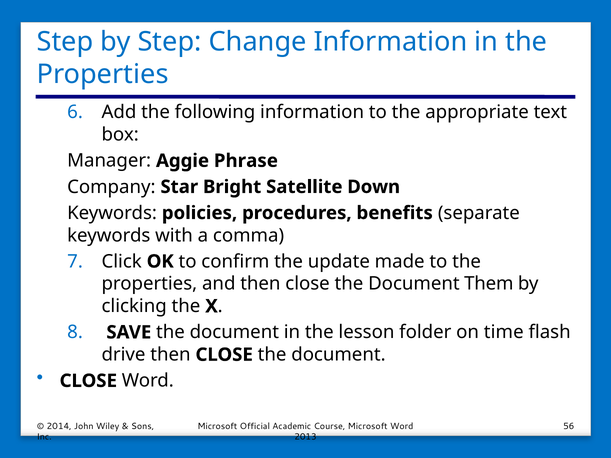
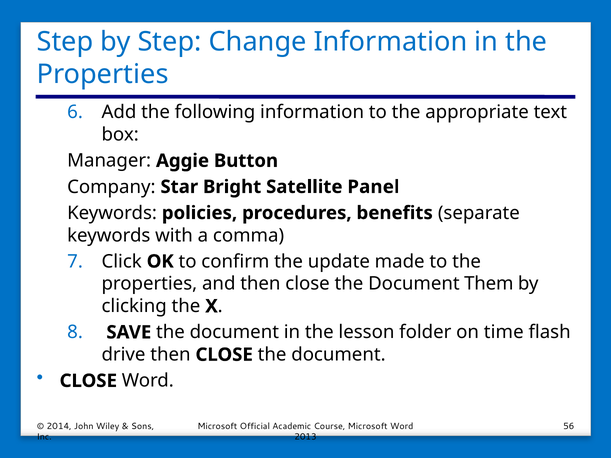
Phrase: Phrase -> Button (246, 161)
Down: Down -> Panel (373, 187)
